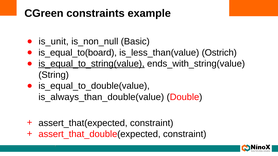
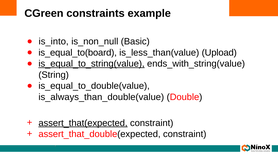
is_unit: is_unit -> is_into (54, 42)
Ostrich: Ostrich -> Upload (219, 53)
assert_that(expected underline: none -> present (83, 123)
